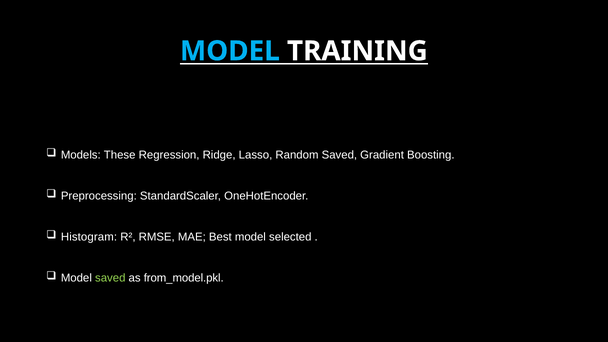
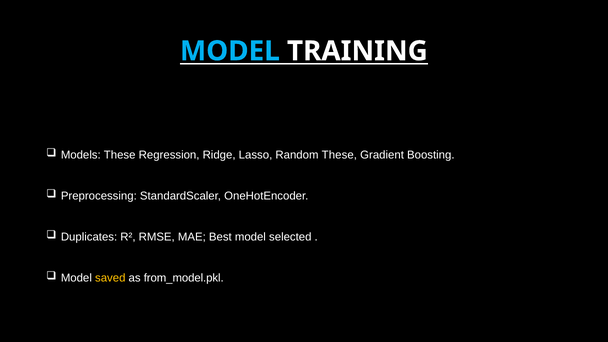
Random Saved: Saved -> These (339, 155)
Histogram: Histogram -> Duplicates (89, 237)
saved colour: light green -> yellow (110, 278)
